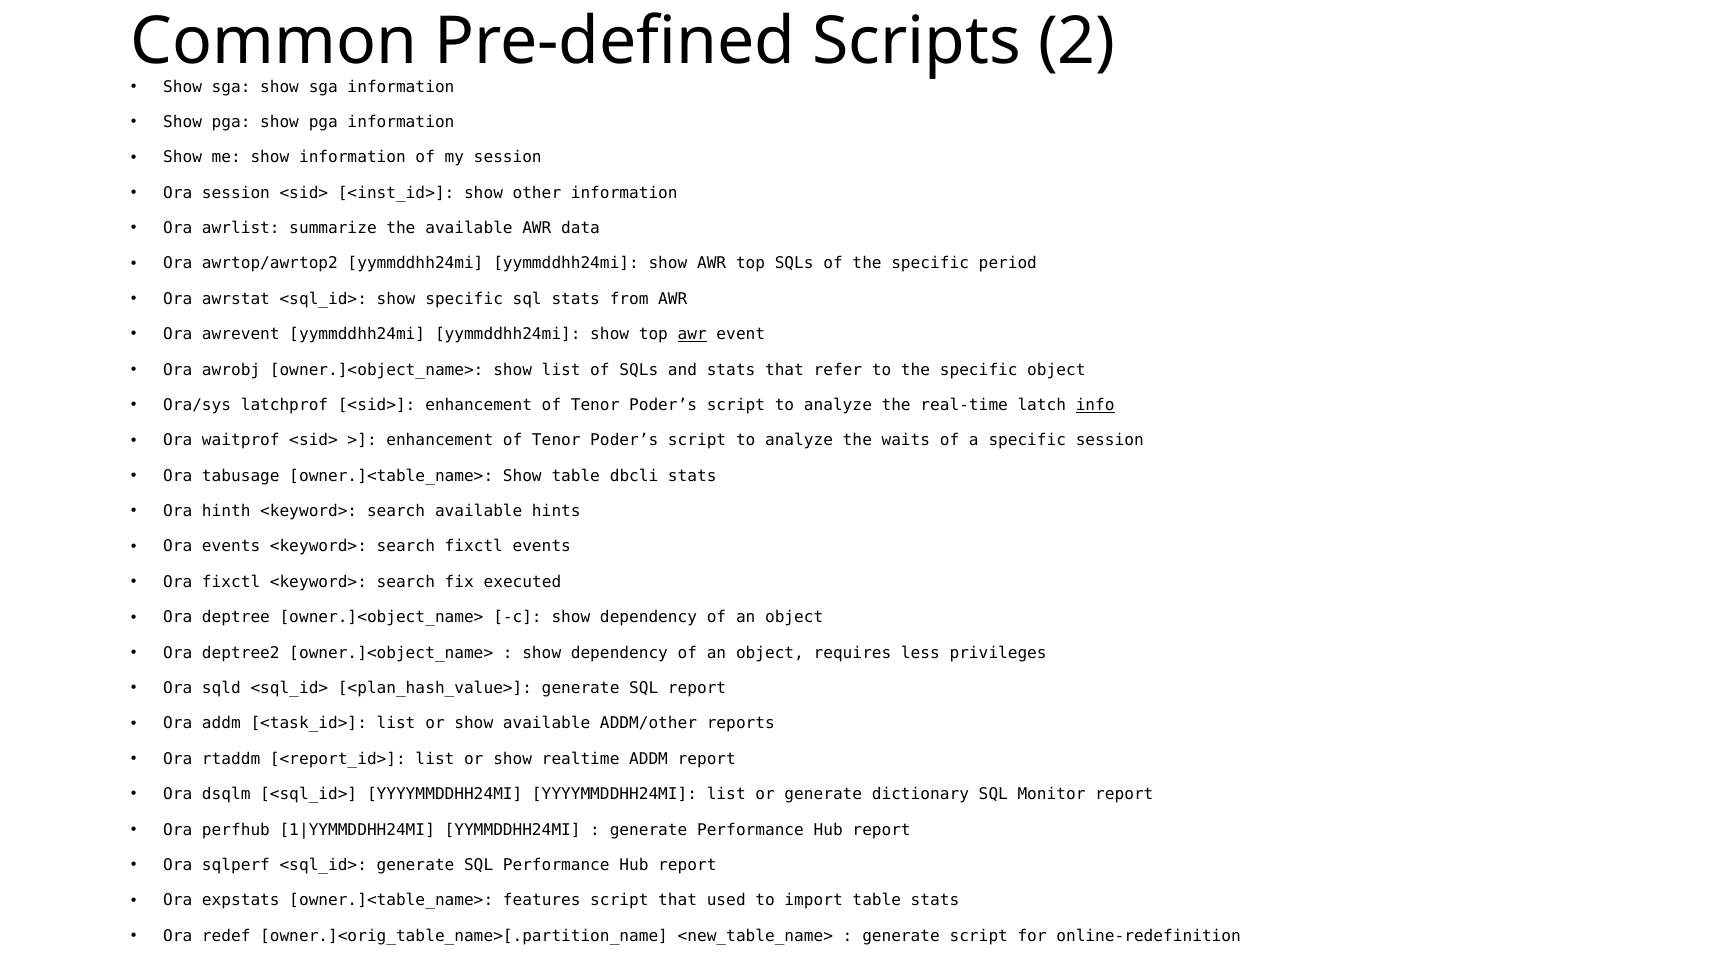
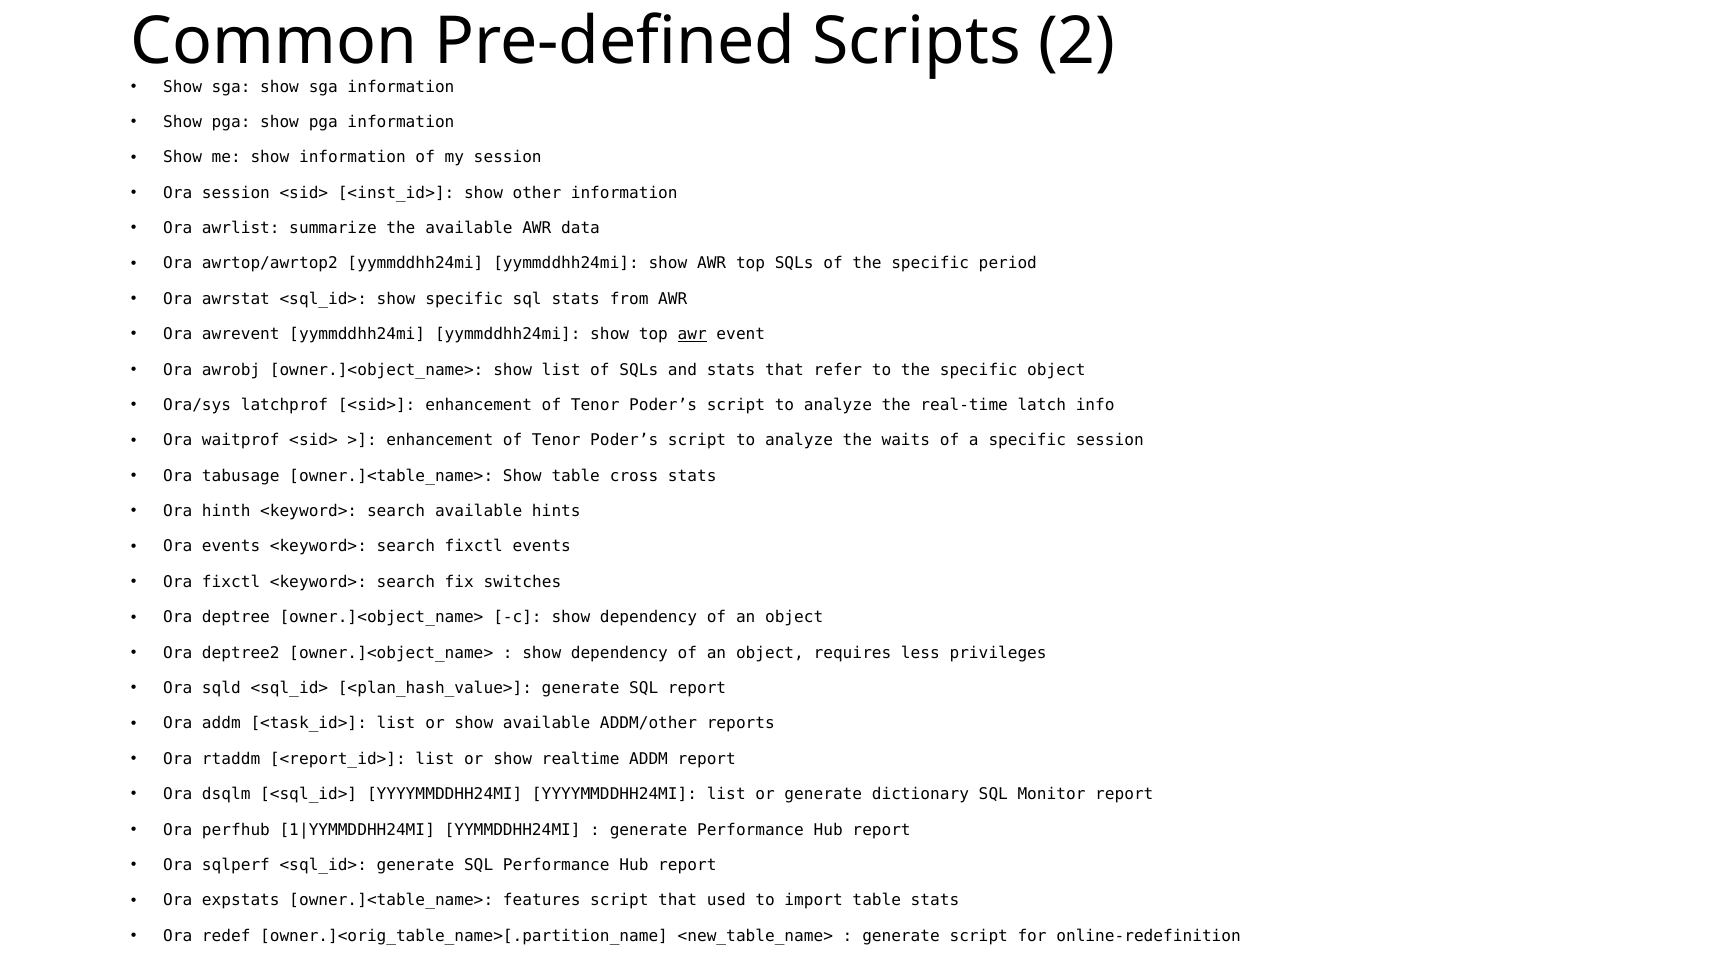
info underline: present -> none (1095, 405)
dbcli: dbcli -> cross (634, 476)
executed: executed -> switches (522, 582)
